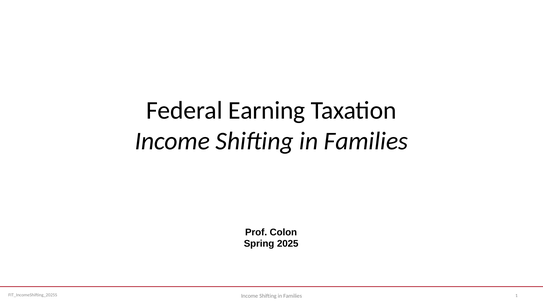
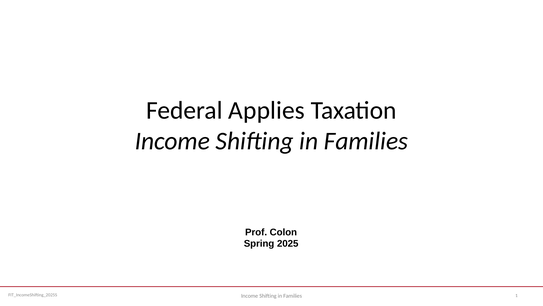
Earning: Earning -> Applies (267, 110)
